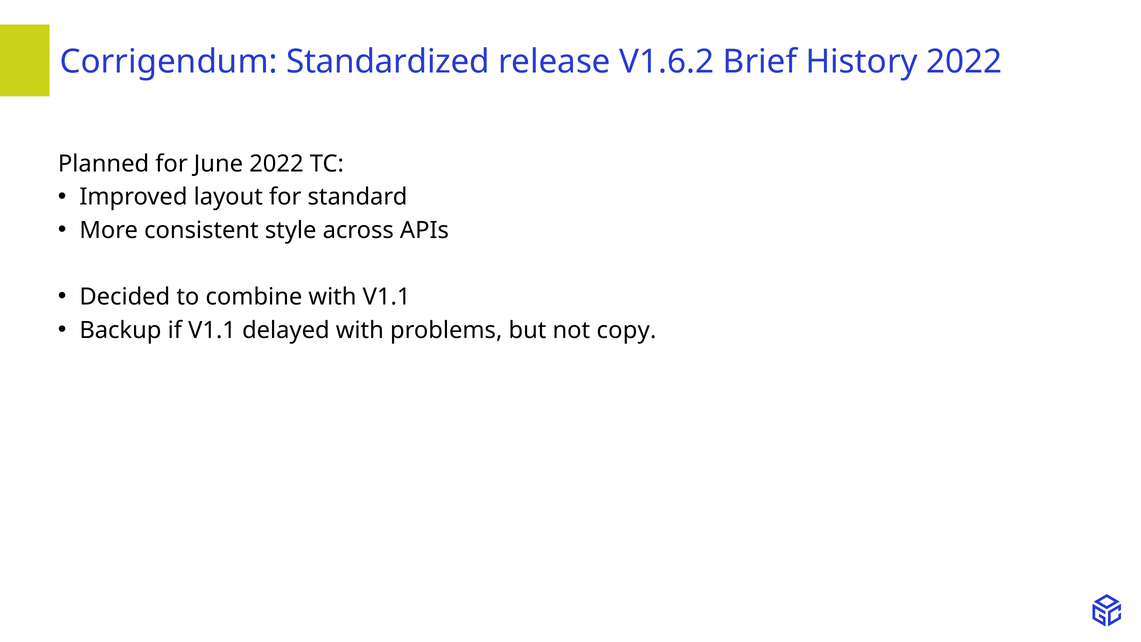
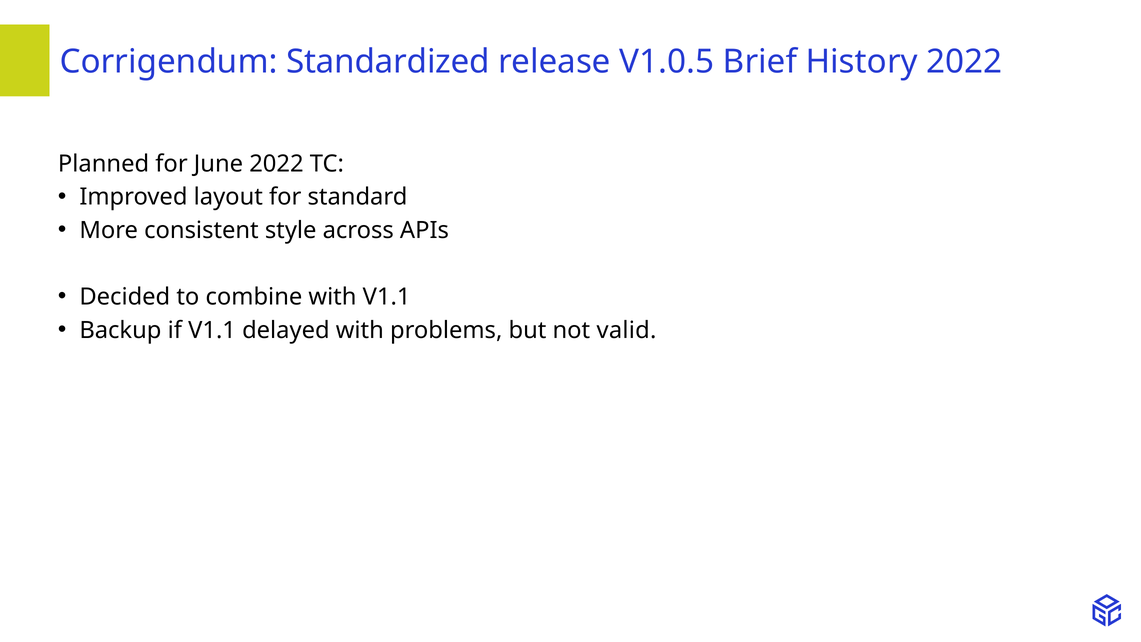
V1.6.2: V1.6.2 -> V1.0.5 (667, 62)
copy: copy -> valid (627, 330)
